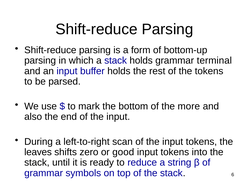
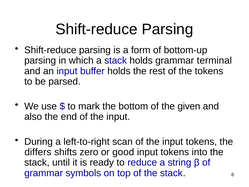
more: more -> given (189, 106)
leaves: leaves -> differs (38, 152)
